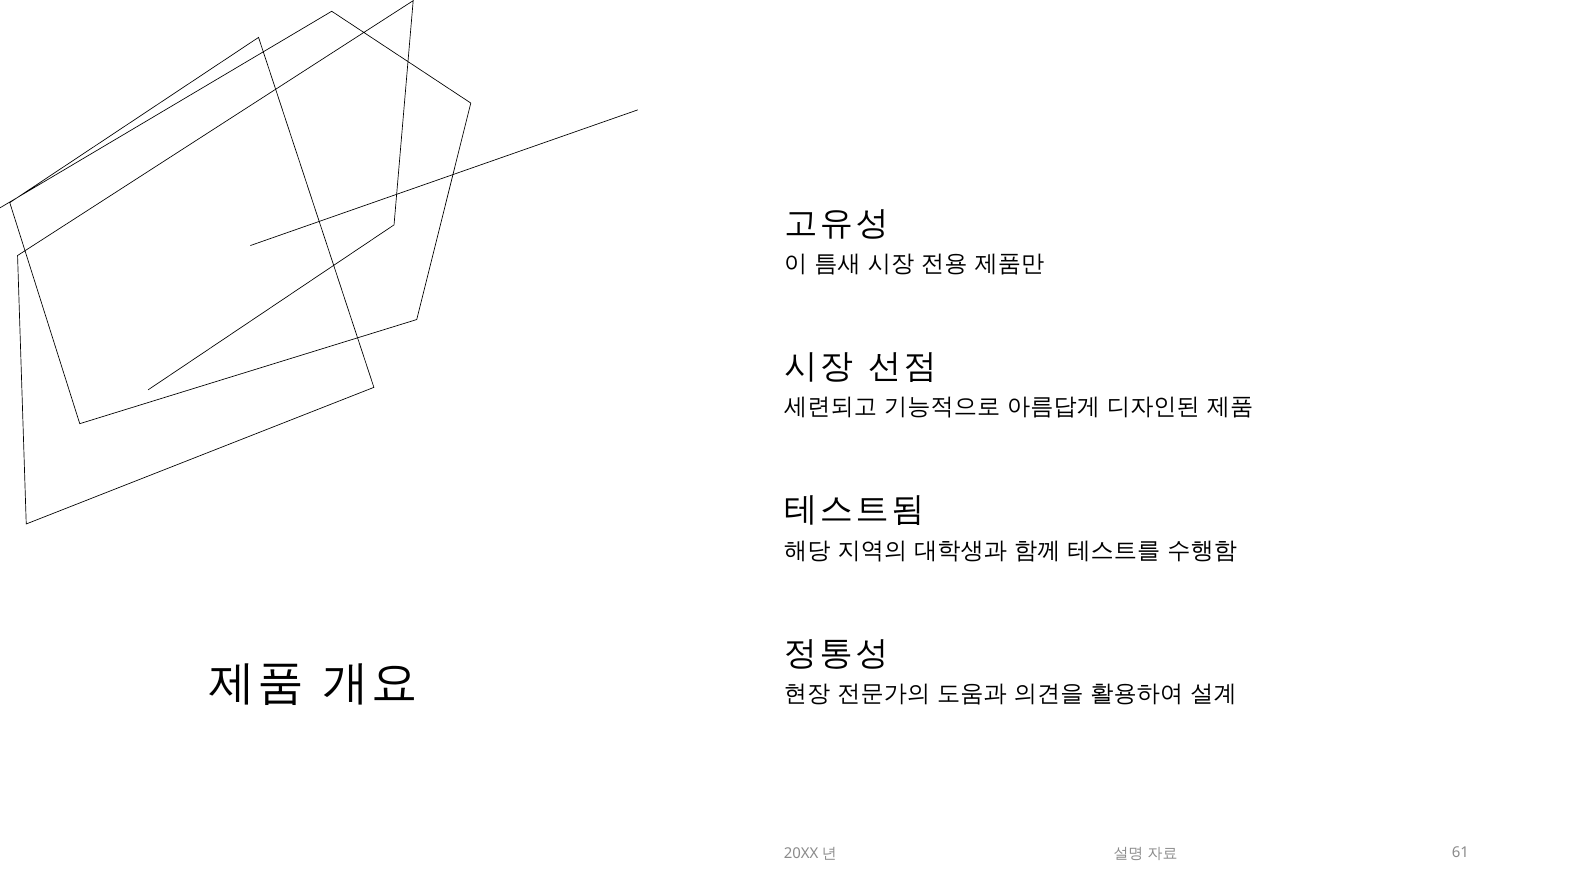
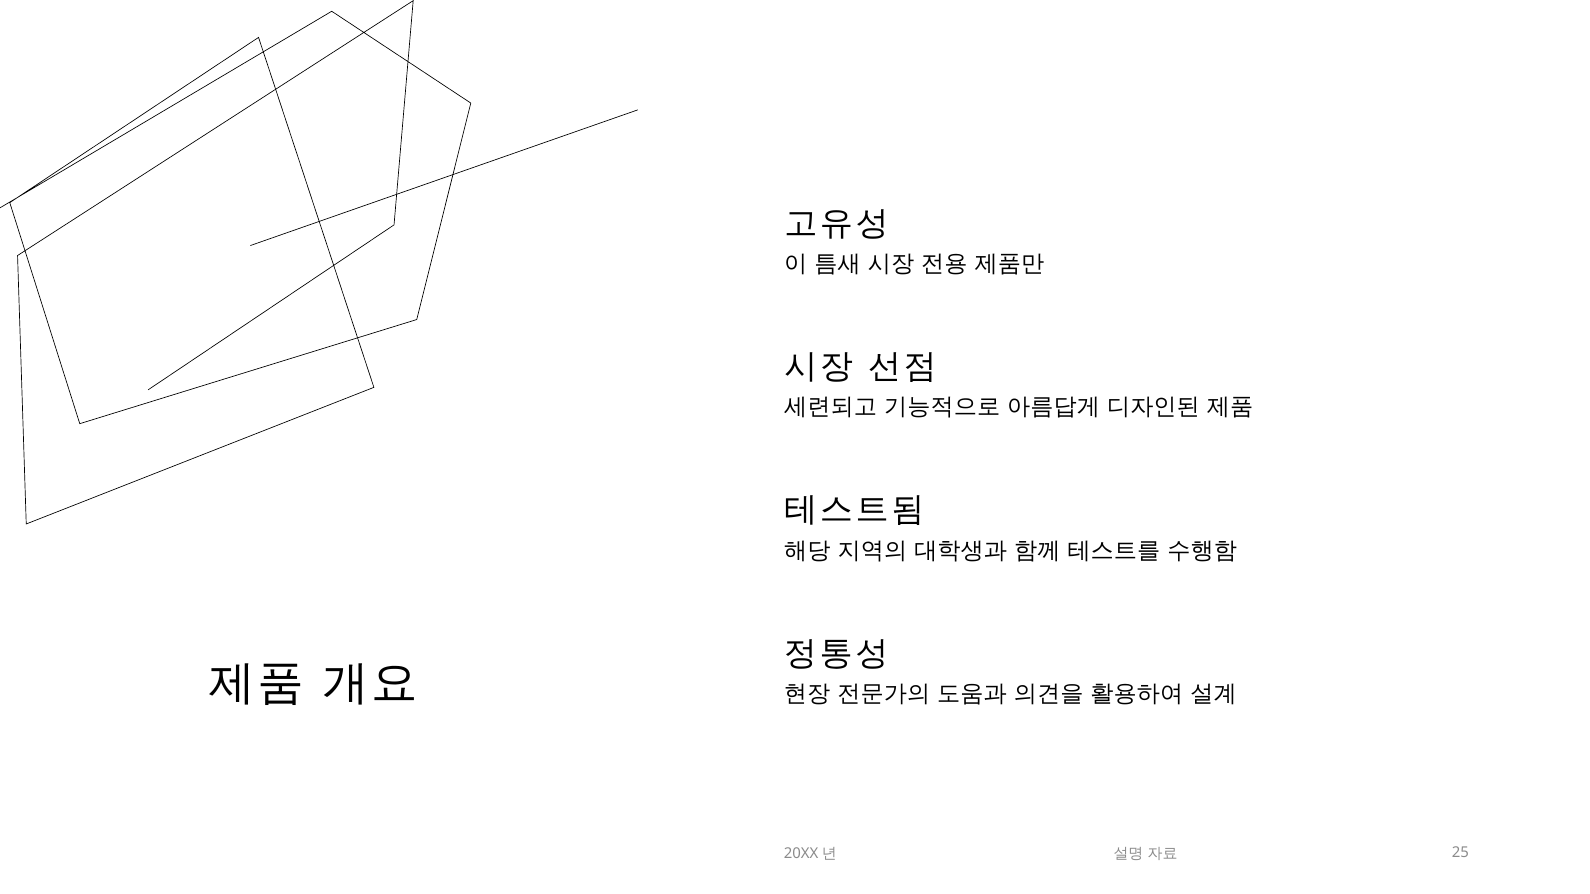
61: 61 -> 25 (1460, 853)
